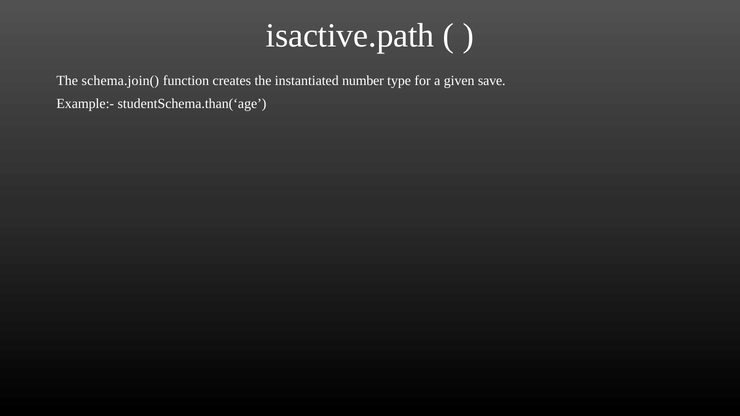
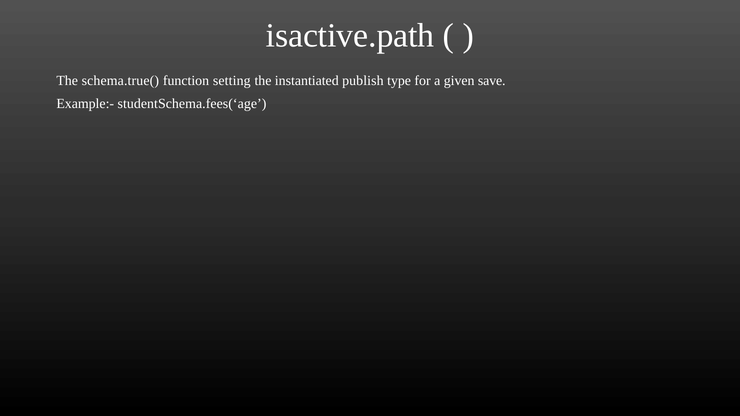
schema.join(: schema.join( -> schema.true( (120, 81)
creates: creates -> setting (232, 81)
number: number -> publish (363, 81)
studentSchema.than(‘age: studentSchema.than(‘age -> studentSchema.fees(‘age (192, 104)
